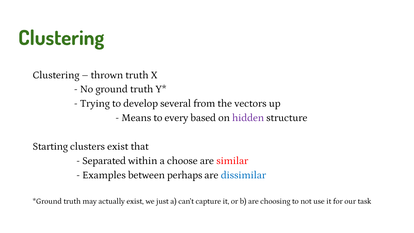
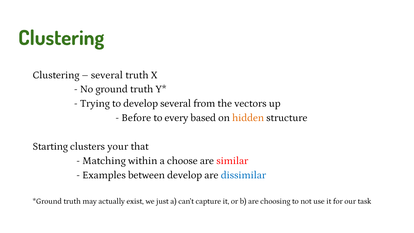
thrown: thrown -> several (107, 75)
Means: Means -> Before (136, 118)
hidden colour: purple -> orange (248, 118)
clusters exist: exist -> your (118, 146)
Separated: Separated -> Matching (104, 161)
between perhaps: perhaps -> develop (185, 175)
